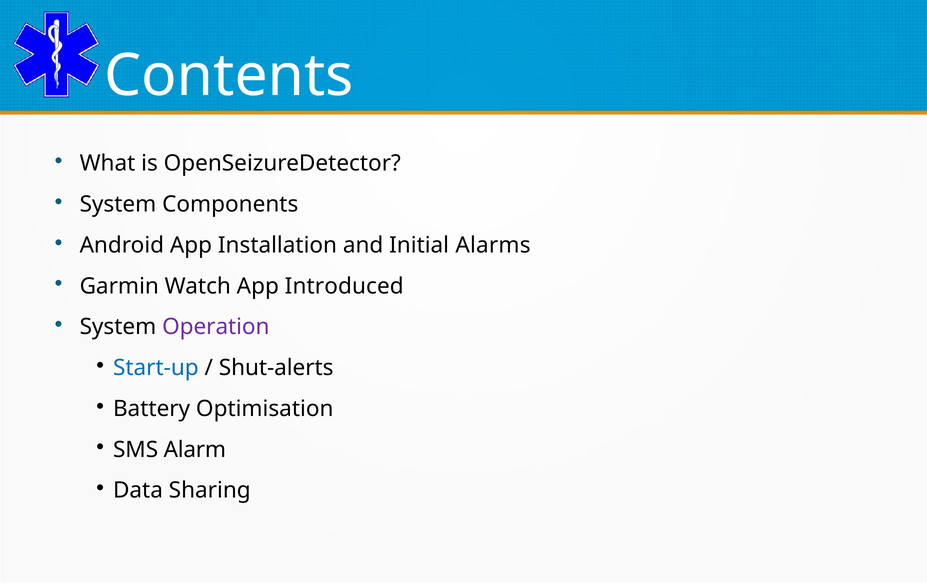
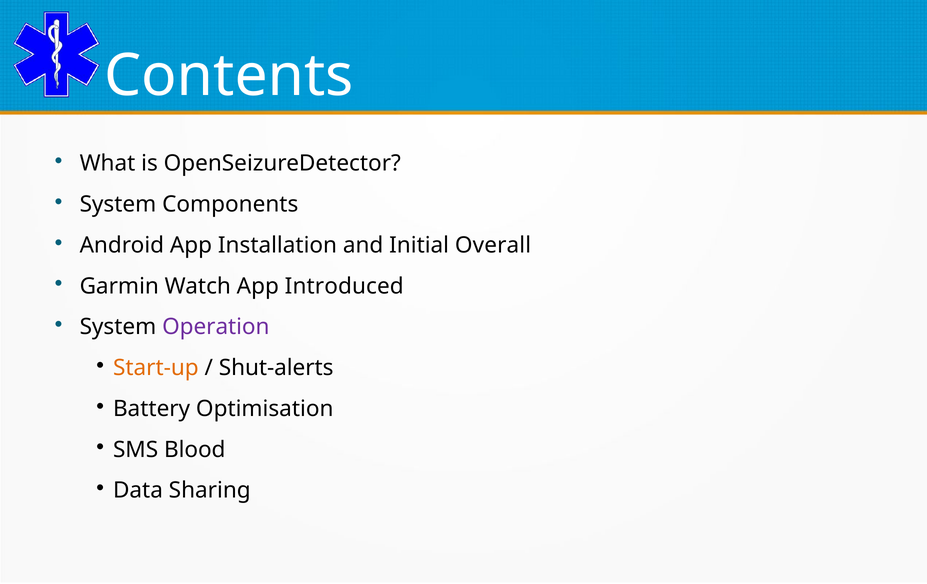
Alarms: Alarms -> Overall (493, 245)
Start-up colour: blue -> orange (156, 368)
Alarm: Alarm -> Blood (195, 450)
